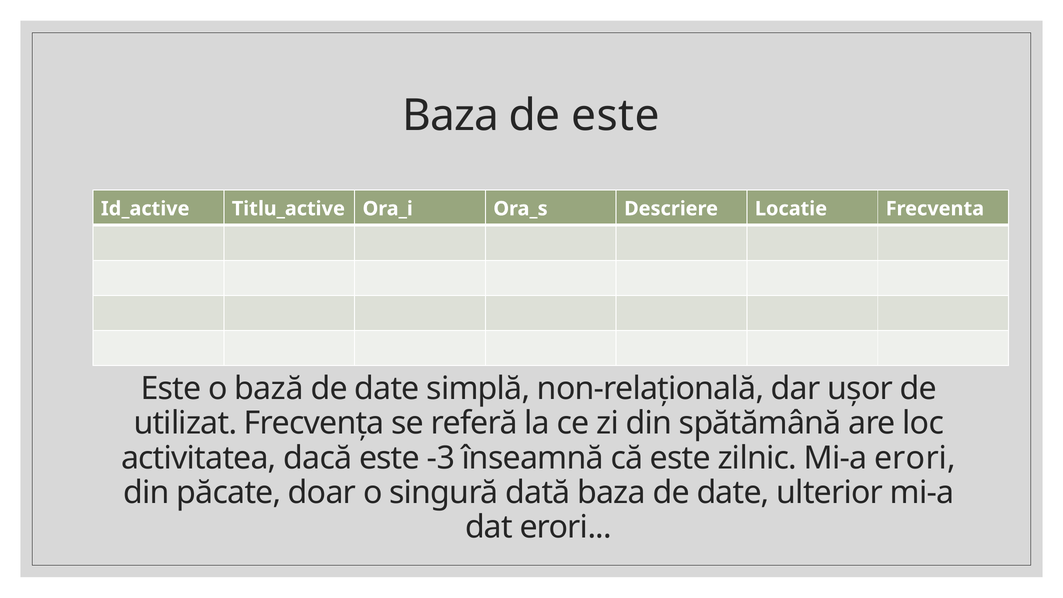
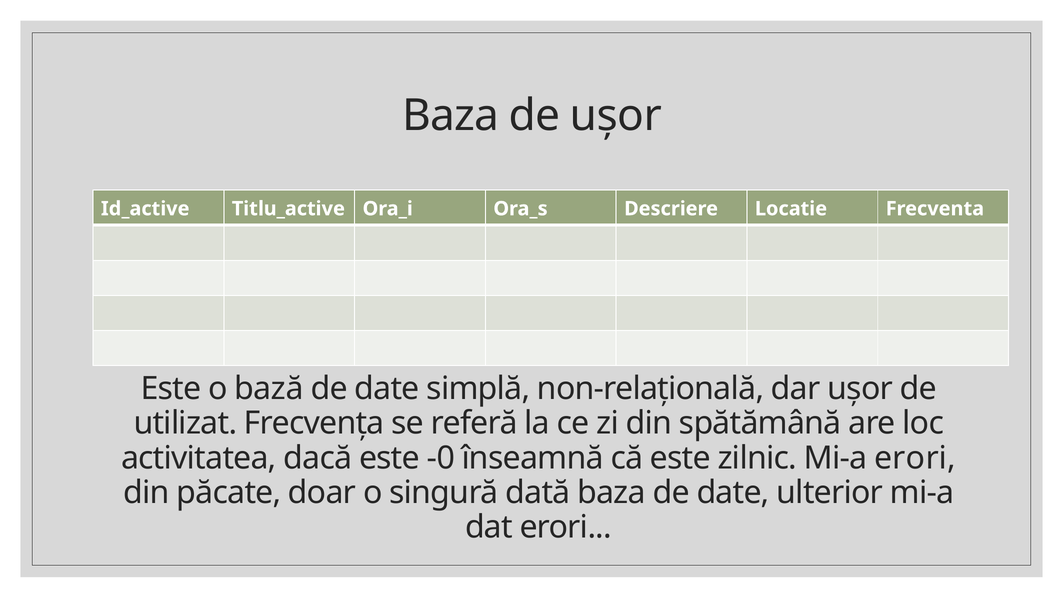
de este: este -> uşor (616, 116)
-3: -3 -> -0 (441, 458)
